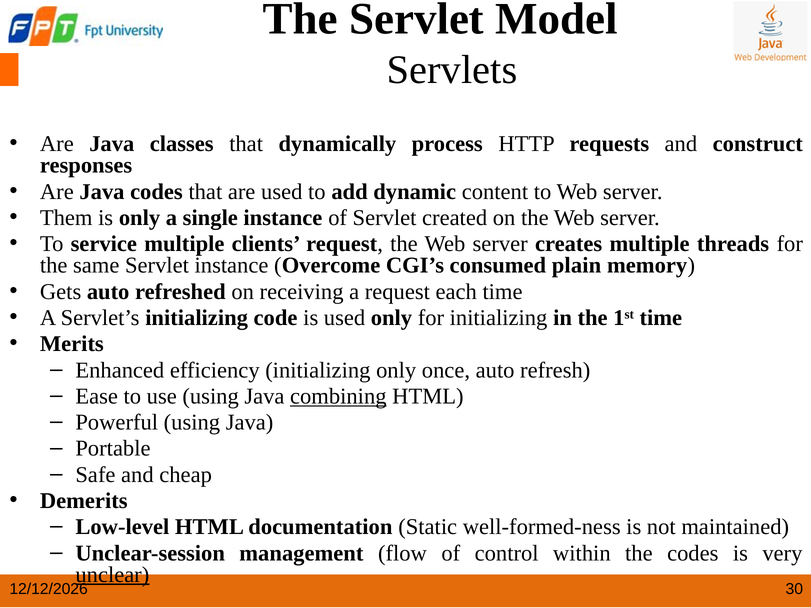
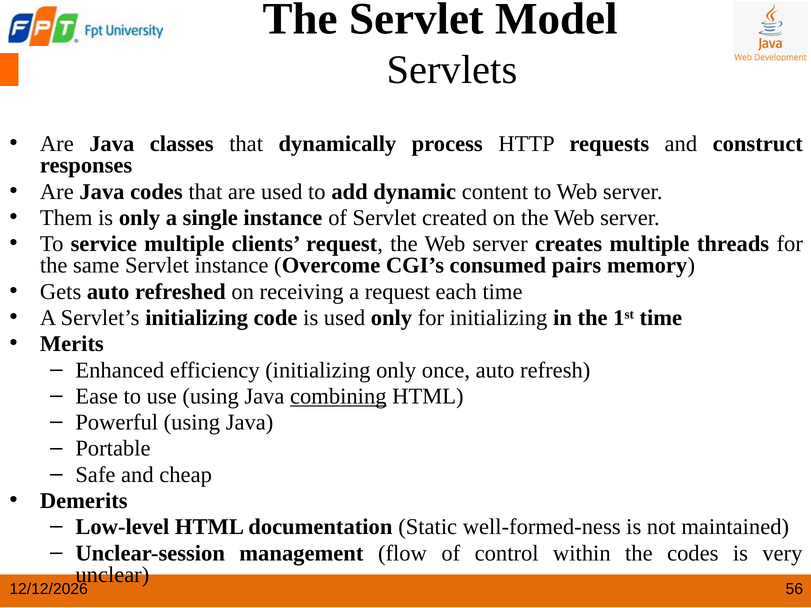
plain: plain -> pairs (577, 266)
unclear underline: present -> none (112, 575)
30: 30 -> 56 (794, 589)
